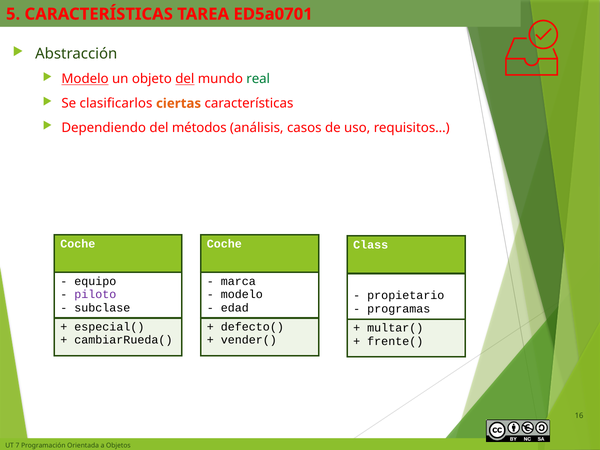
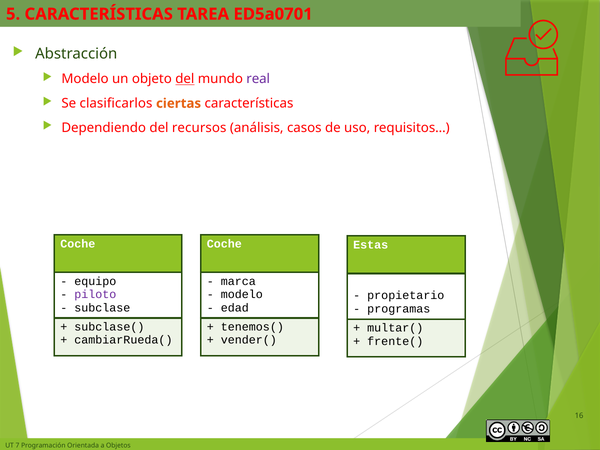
Modelo underline: present -> none (85, 79)
real colour: green -> purple (258, 79)
métodos: métodos -> recursos (199, 128)
Class: Class -> Estas (371, 245)
especial(: especial( -> subclase( (109, 327)
defecto(: defecto( -> tenemos( (252, 327)
